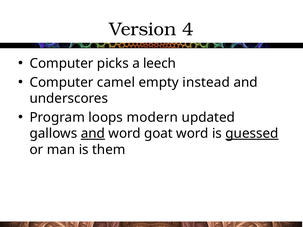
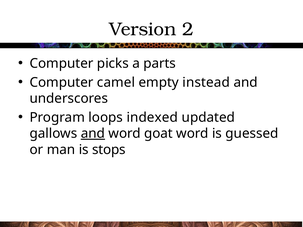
4: 4 -> 2 (188, 29)
leech: leech -> parts (160, 64)
modern: modern -> indexed (152, 117)
guessed underline: present -> none (252, 134)
them: them -> stops (109, 150)
